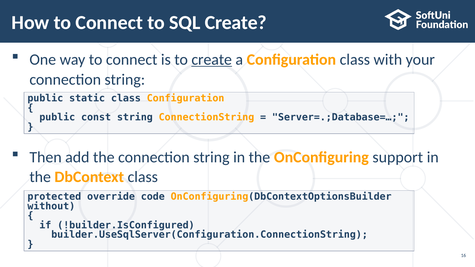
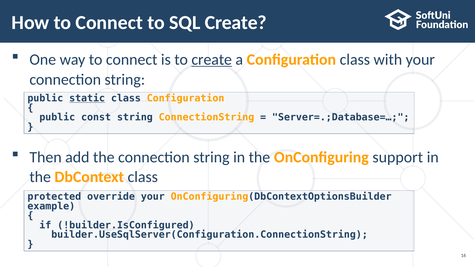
static underline: none -> present (87, 98)
override code: code -> your (153, 197)
without: without -> example (51, 206)
